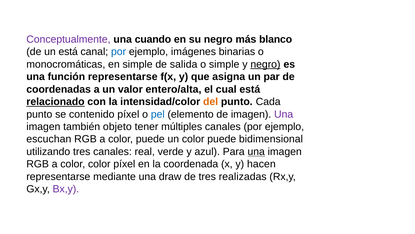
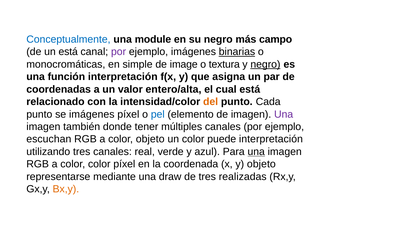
Conceptualmente colour: purple -> blue (68, 39)
cuando: cuando -> module (153, 39)
blanco: blanco -> campo (276, 39)
por colour: blue -> purple (119, 52)
binarias underline: none -> present (237, 52)
salida: salida -> image (184, 64)
o simple: simple -> textura (224, 64)
función representarse: representarse -> interpretación (123, 77)
relacionado underline: present -> none (55, 102)
se contenido: contenido -> imágenes (92, 114)
objeto: objeto -> donde (117, 126)
a color puede: puede -> objeto (150, 139)
puede bidimensional: bidimensional -> interpretación (271, 139)
y hacen: hacen -> objeto (261, 164)
Bx,y colour: purple -> orange (66, 189)
